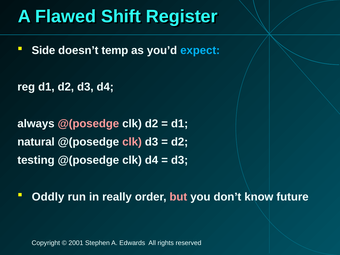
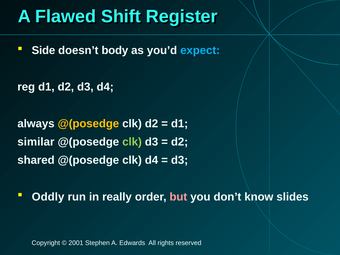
temp: temp -> body (115, 50)
@(posedge colour: pink -> yellow (88, 124)
natural: natural -> similar (36, 142)
clk colour: pink -> light green (132, 142)
testing: testing -> shared (36, 160)
future: future -> slides (293, 197)
